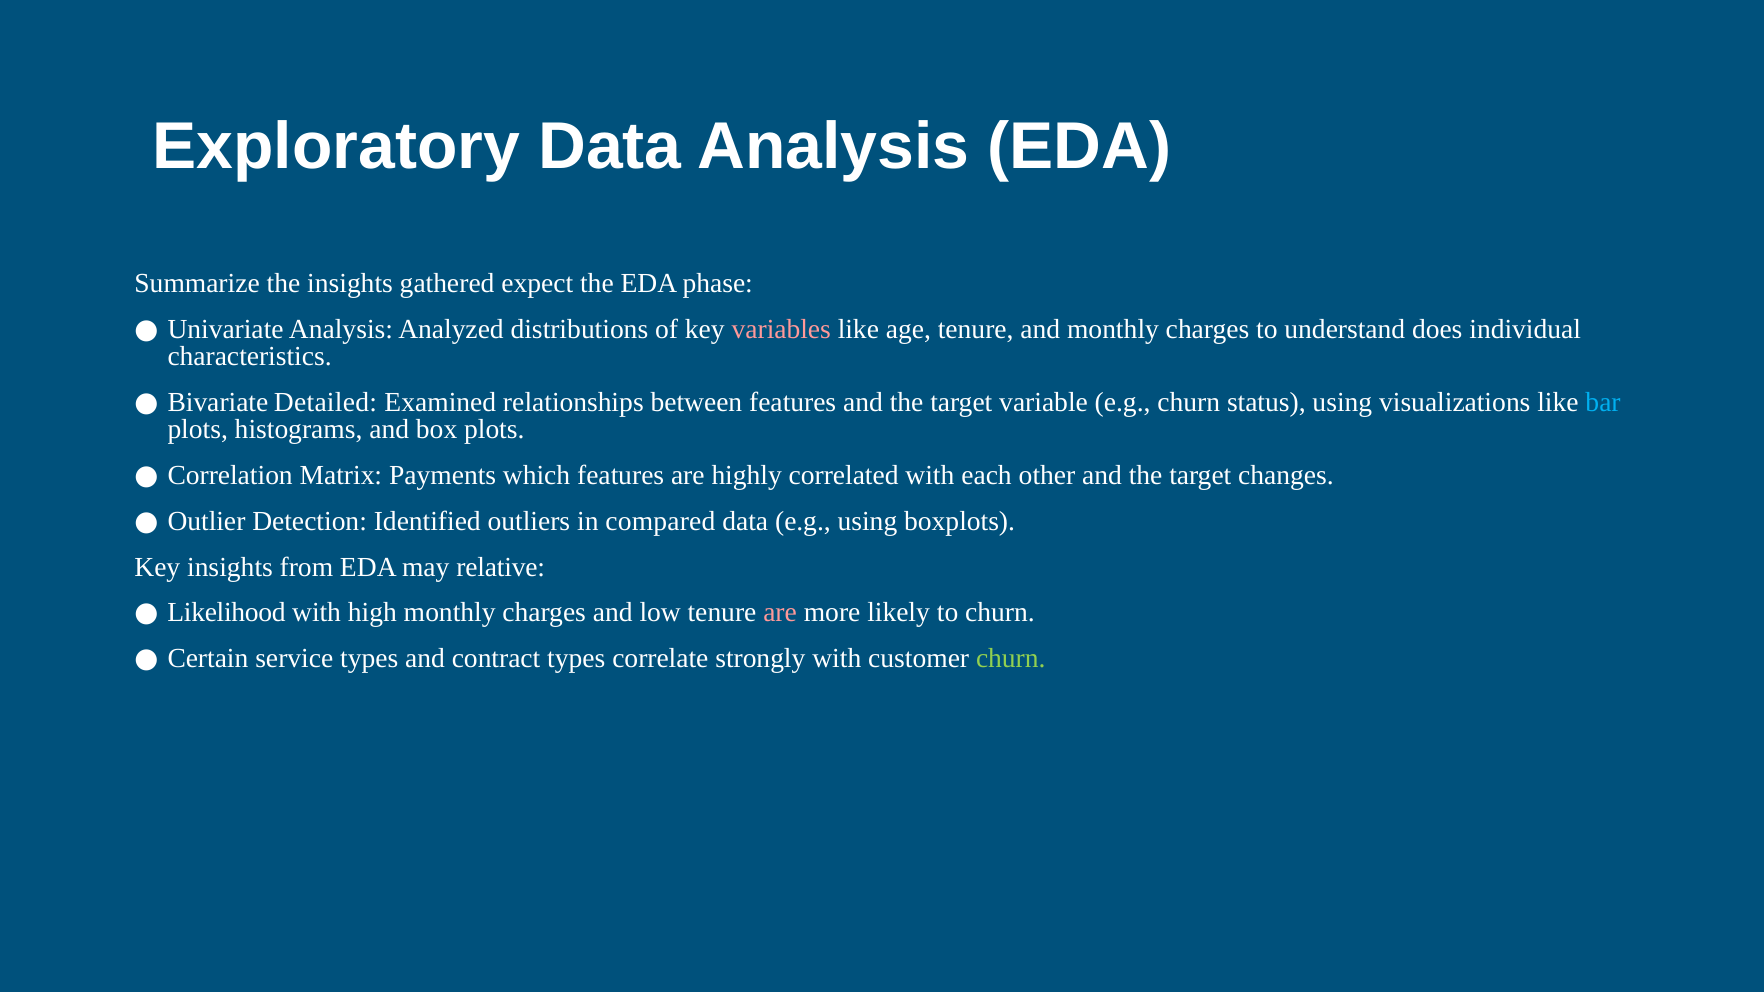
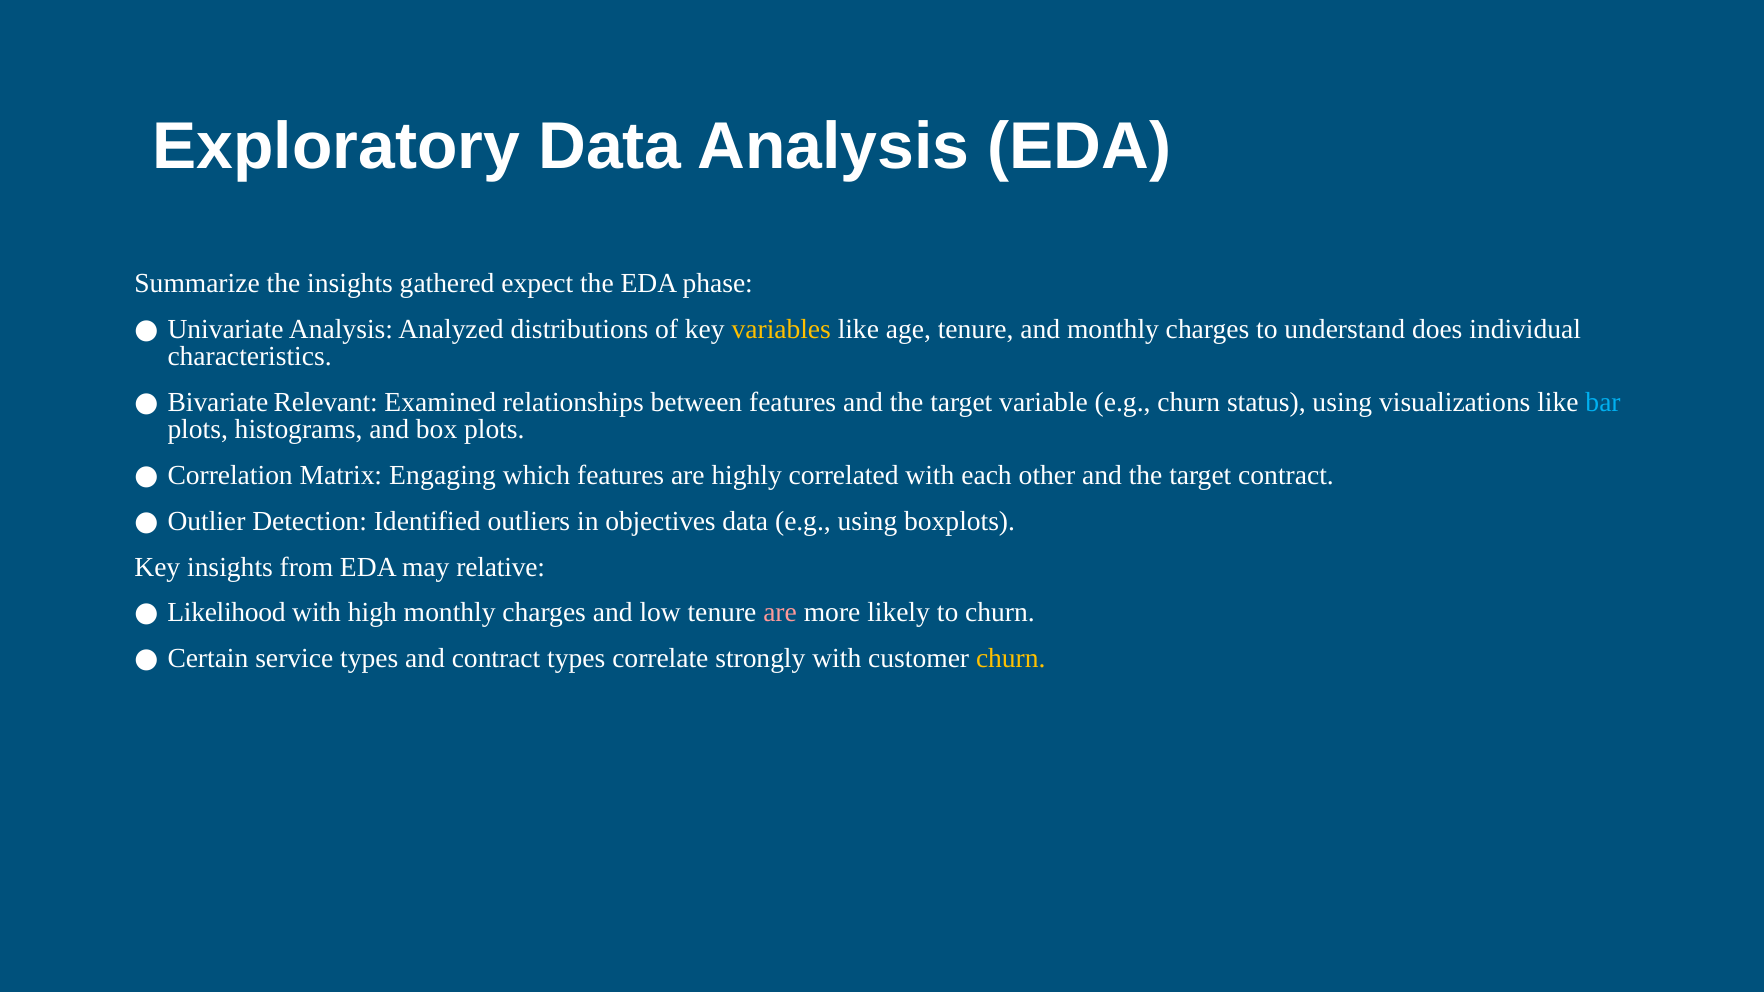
variables colour: pink -> yellow (781, 329)
Detailed: Detailed -> Relevant (326, 402)
Payments: Payments -> Engaging (443, 476)
target changes: changes -> contract (1286, 476)
compared: compared -> objectives (661, 521)
churn colour: light green -> yellow (1011, 659)
